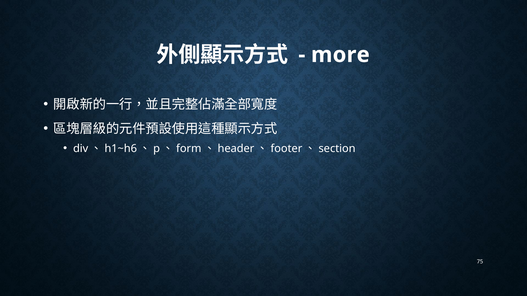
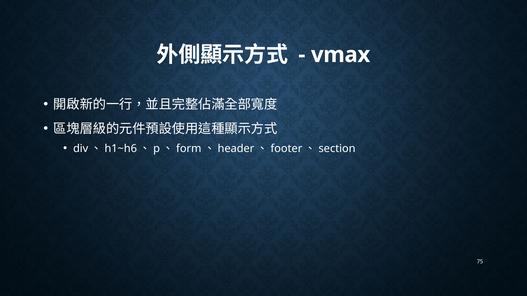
more: more -> vmax (341, 55)
